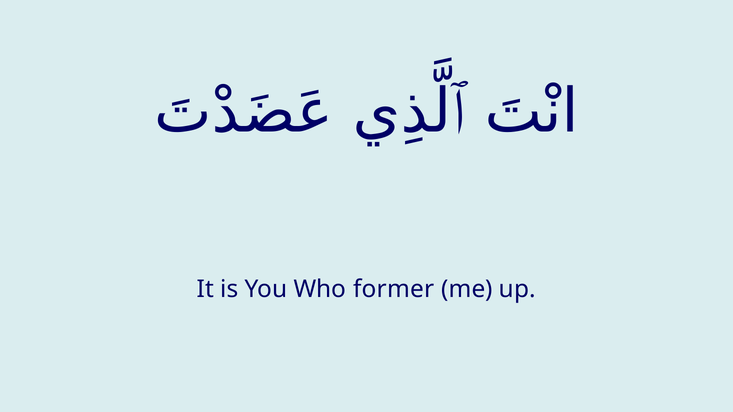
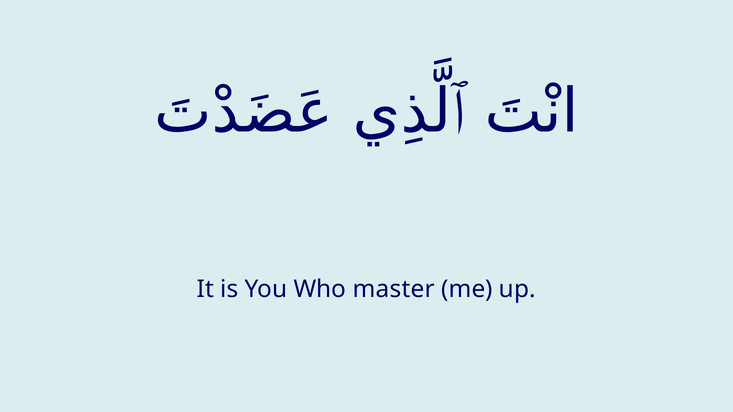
former: former -> master (394, 289)
